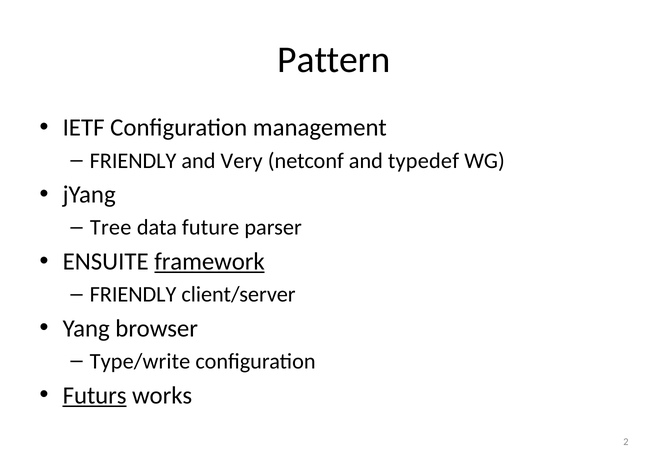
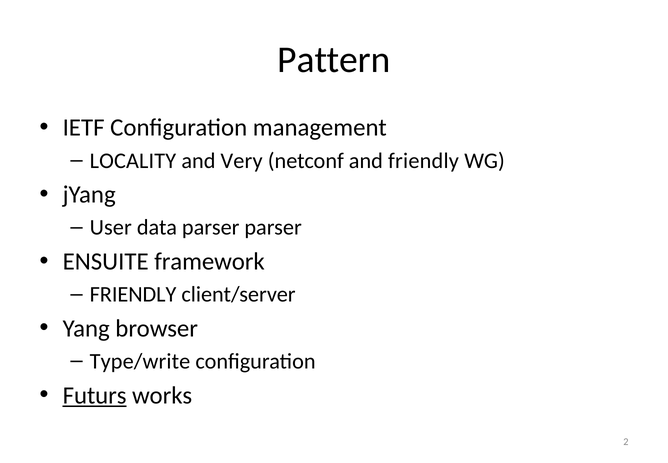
FRIENDLY: FRIENDLY -> LOCALITY (133, 161)
and typedef: typedef -> friendly (423, 161)
Tree: Tree -> User (111, 227)
data future: future -> parser (211, 227)
framework underline: present -> none (209, 261)
